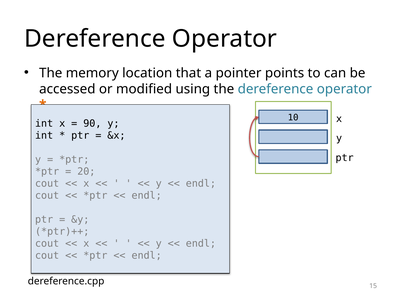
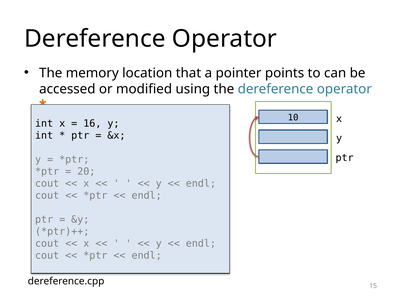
90: 90 -> 16 (92, 124)
